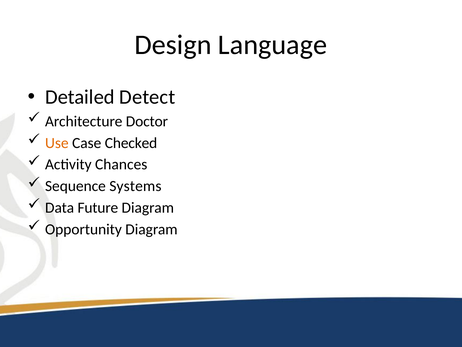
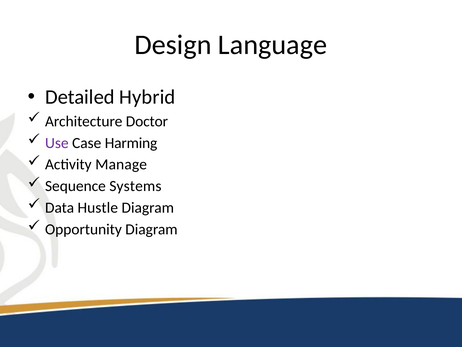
Detect: Detect -> Hybrid (147, 97)
Use colour: orange -> purple (57, 143)
Checked: Checked -> Harming (131, 143)
Chances: Chances -> Manage (121, 164)
Future: Future -> Hustle (98, 207)
